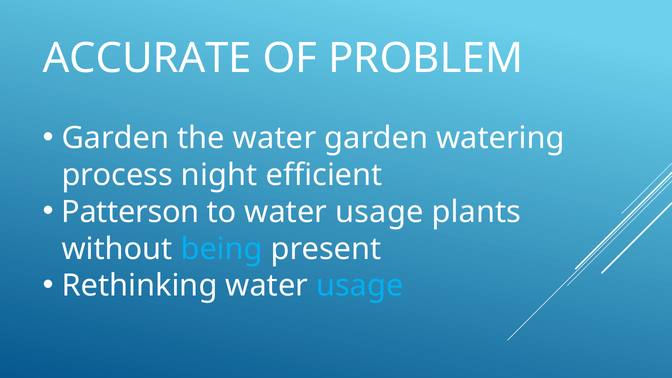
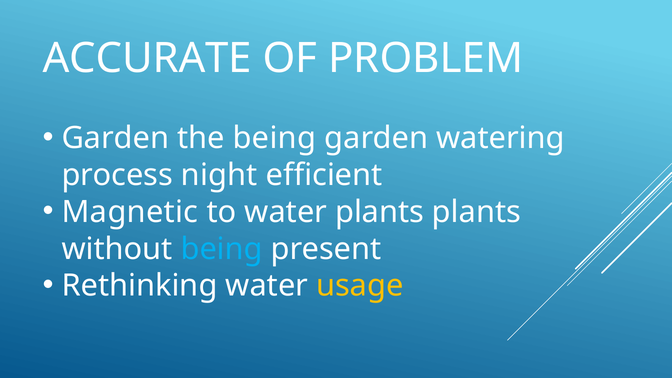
the water: water -> being (274, 138)
Patterson: Patterson -> Magnetic (130, 212)
to water usage: usage -> plants (380, 212)
usage colour: light blue -> yellow (360, 286)
